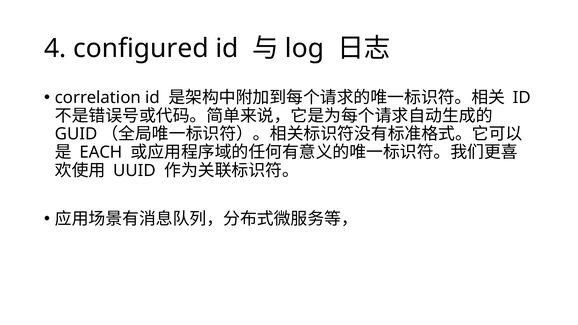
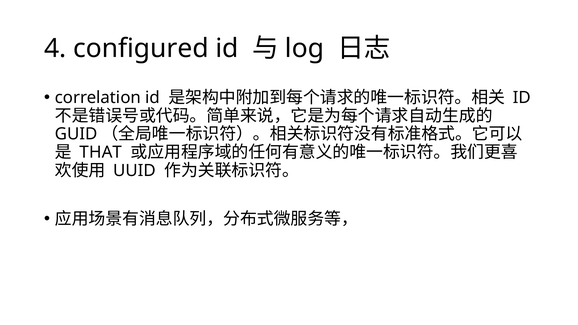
EACH: EACH -> THAT (101, 152)
